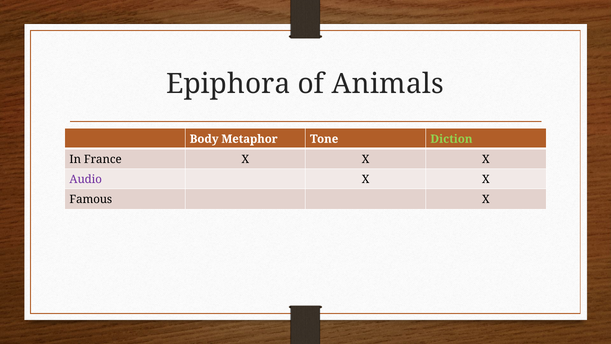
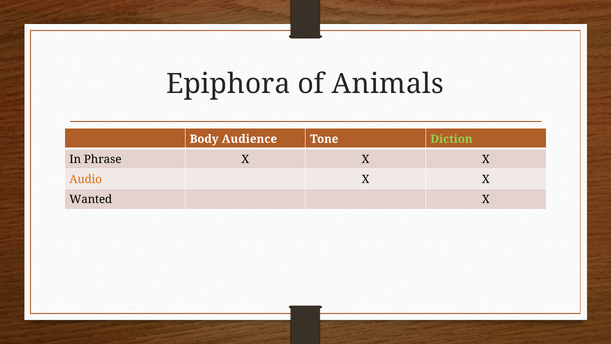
Metaphor: Metaphor -> Audience (249, 139)
France: France -> Phrase (103, 159)
Audio colour: purple -> orange (86, 179)
Famous: Famous -> Wanted (91, 199)
